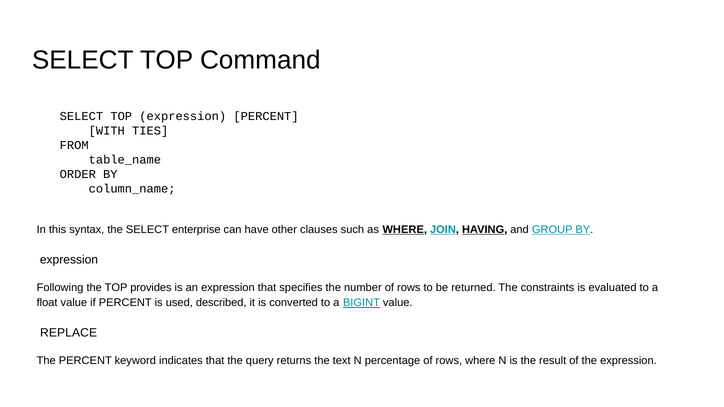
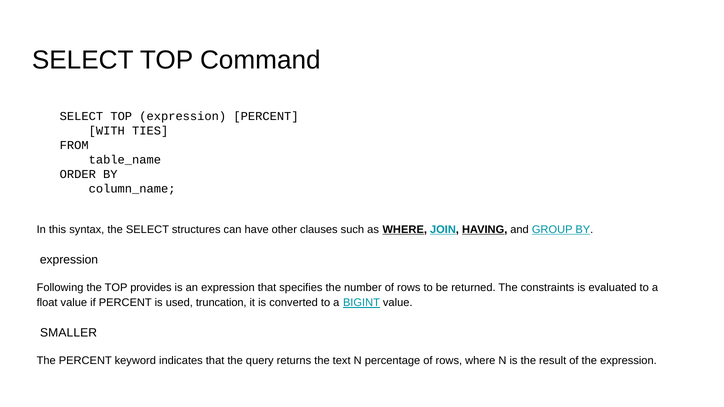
enterprise: enterprise -> structures (196, 230)
described: described -> truncation (221, 303)
REPLACE: REPLACE -> SMALLER (69, 333)
